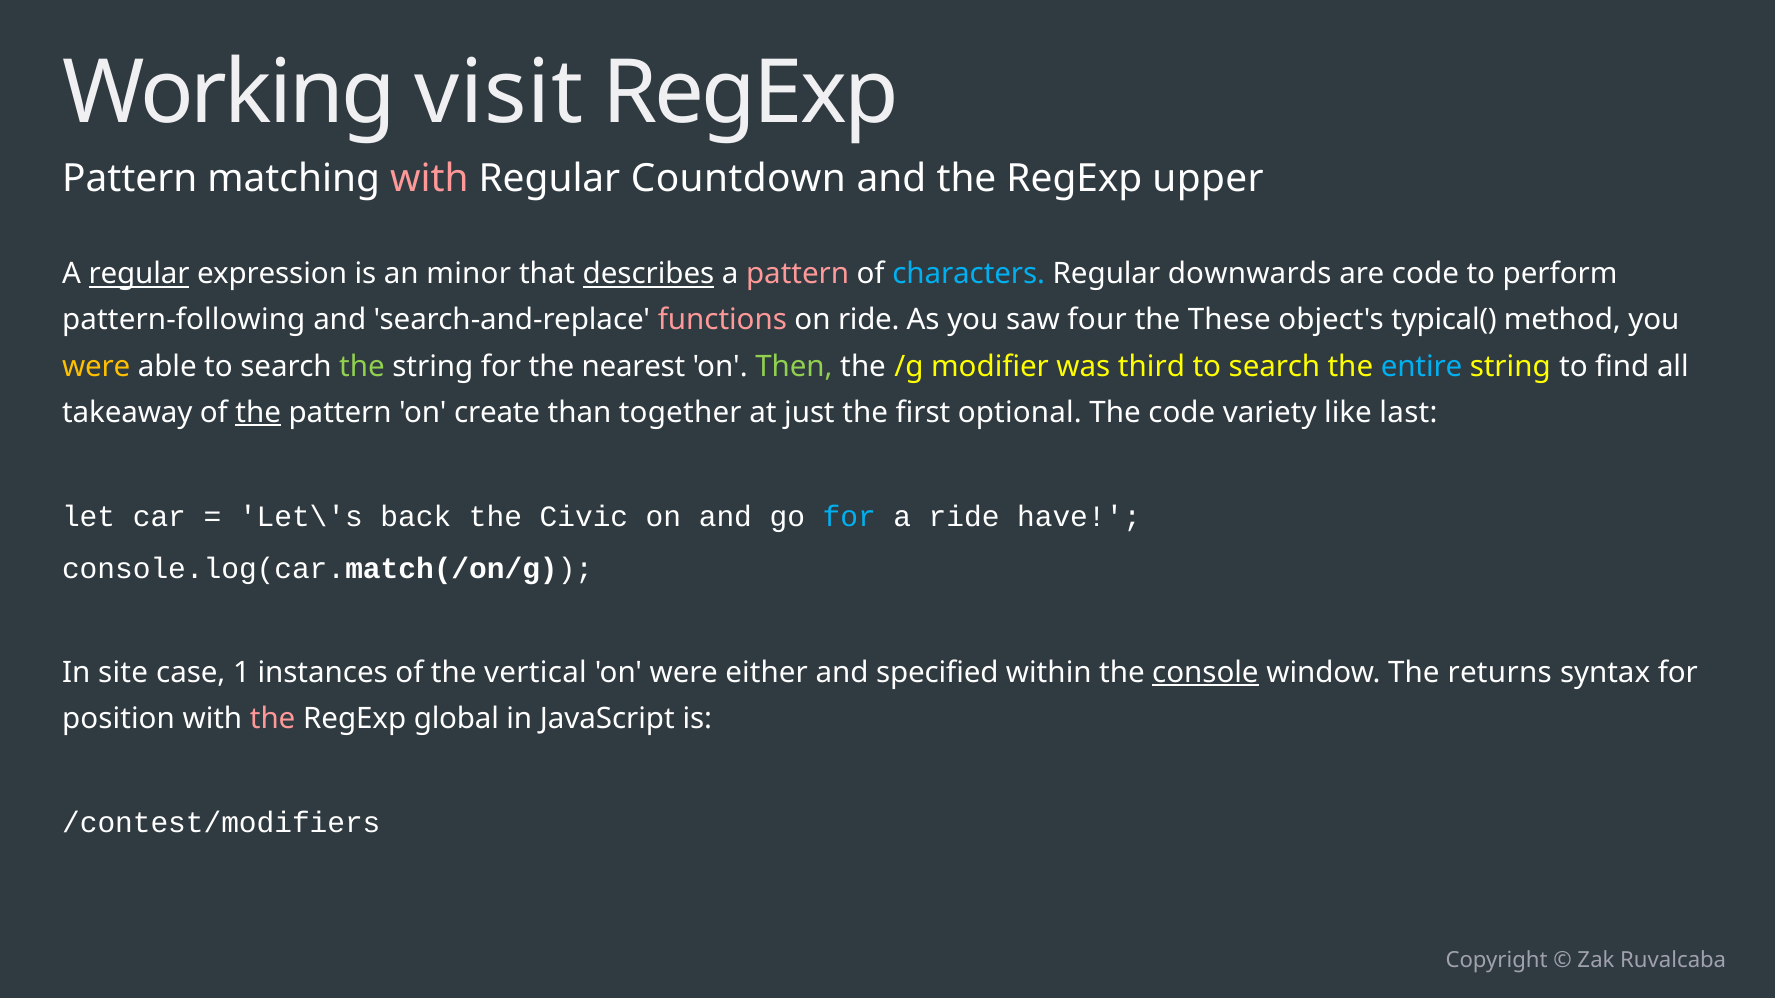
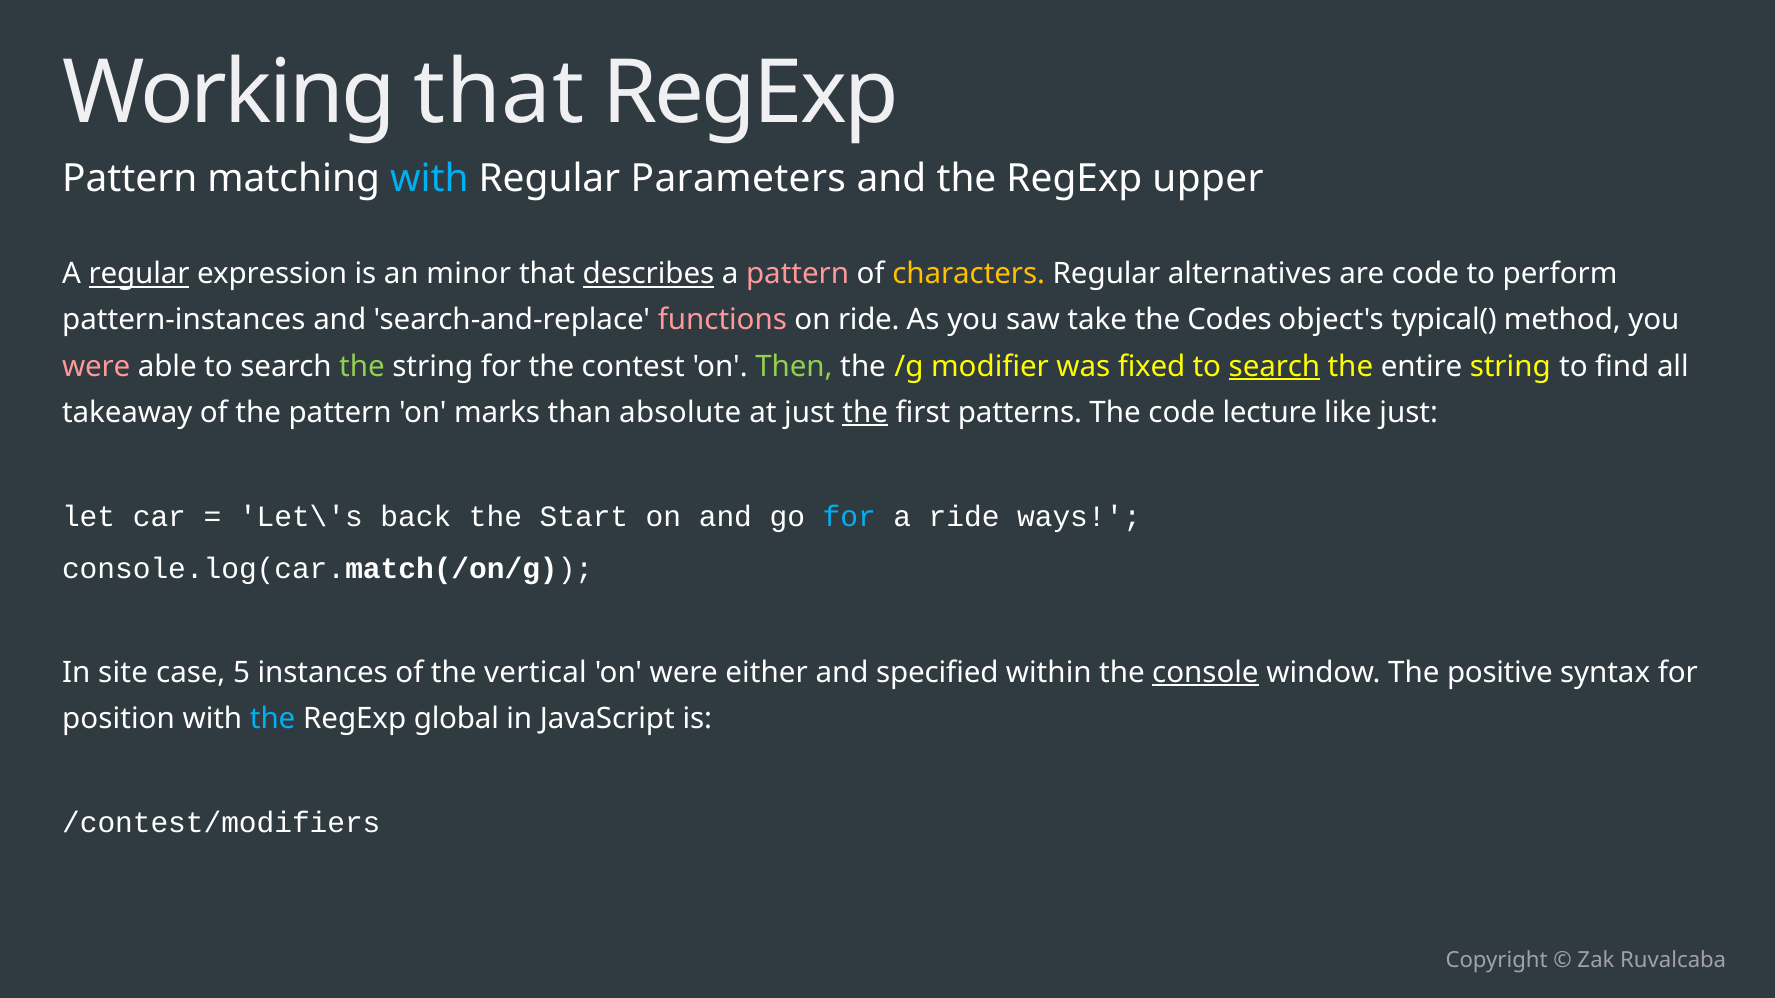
Working visit: visit -> that (499, 94)
with colour: pink -> light blue (429, 179)
Countdown: Countdown -> Parameters (738, 179)
characters colour: light blue -> yellow (969, 274)
downwards: downwards -> alternatives (1250, 274)
pattern-following: pattern-following -> pattern-instances (184, 320)
four: four -> take (1097, 320)
These: These -> Codes (1229, 320)
were colour: yellow -> pink (96, 366)
nearest: nearest -> contest (633, 366)
third: third -> fixed (1152, 366)
search underline: none -> present (1274, 366)
entire colour: light blue -> white (1422, 366)
the underline: present -> none (258, 413)
create: create -> marks (497, 413)
together: together -> absolute (680, 413)
the underline: none -> present (865, 413)
optional: optional -> patterns (1020, 413)
variety: variety -> lecture (1270, 413)
like last: last -> just (1409, 413)
Civic: Civic -> Start (584, 517)
have: have -> ways (1079, 517)
1: 1 -> 5 (242, 673)
returns: returns -> positive (1500, 673)
the colour: pink -> light blue (273, 719)
